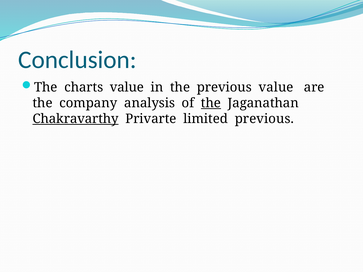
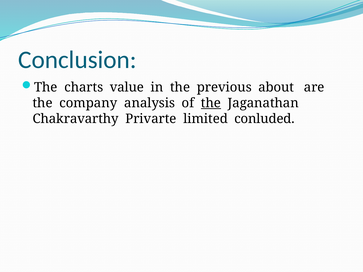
previous value: value -> about (276, 87)
Chakravarthy underline: present -> none (76, 119)
limited previous: previous -> conluded (264, 119)
